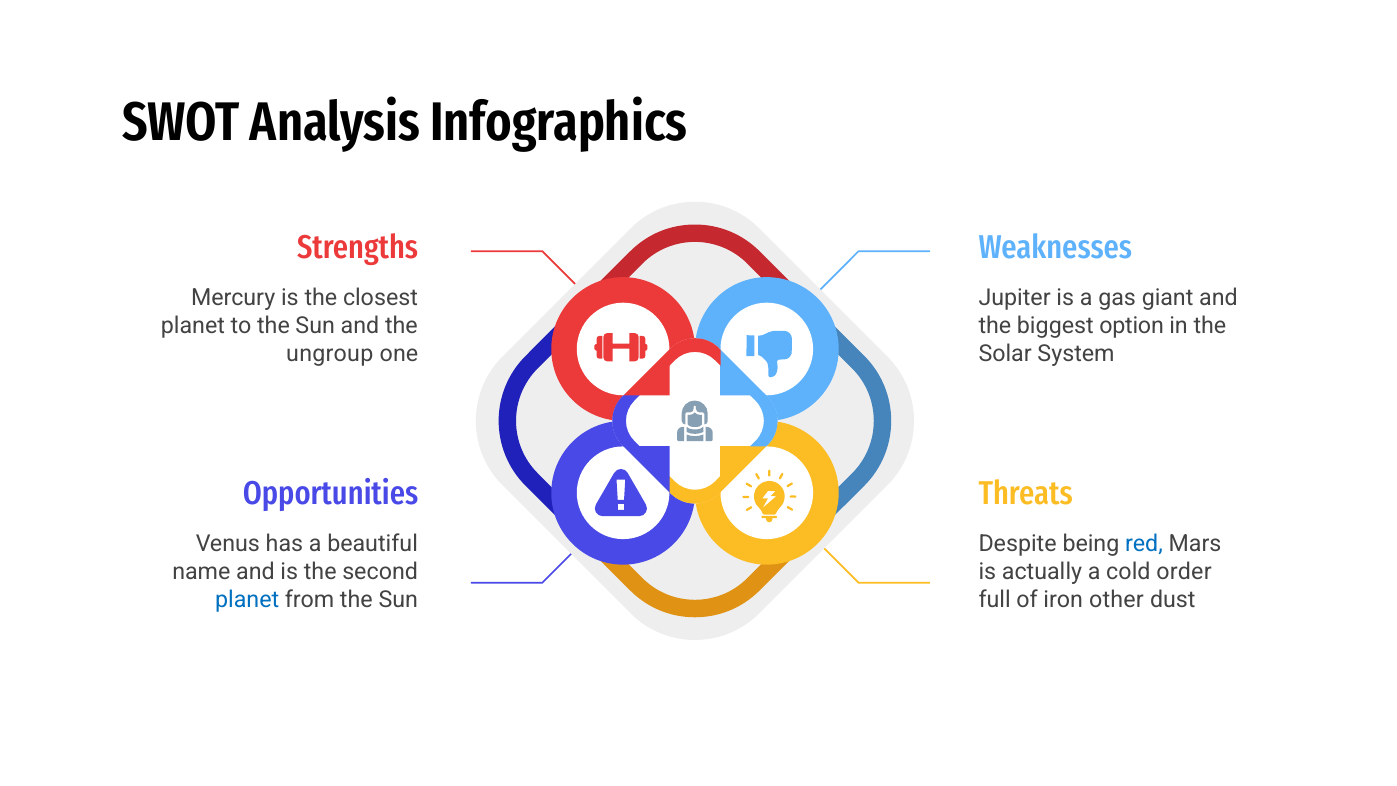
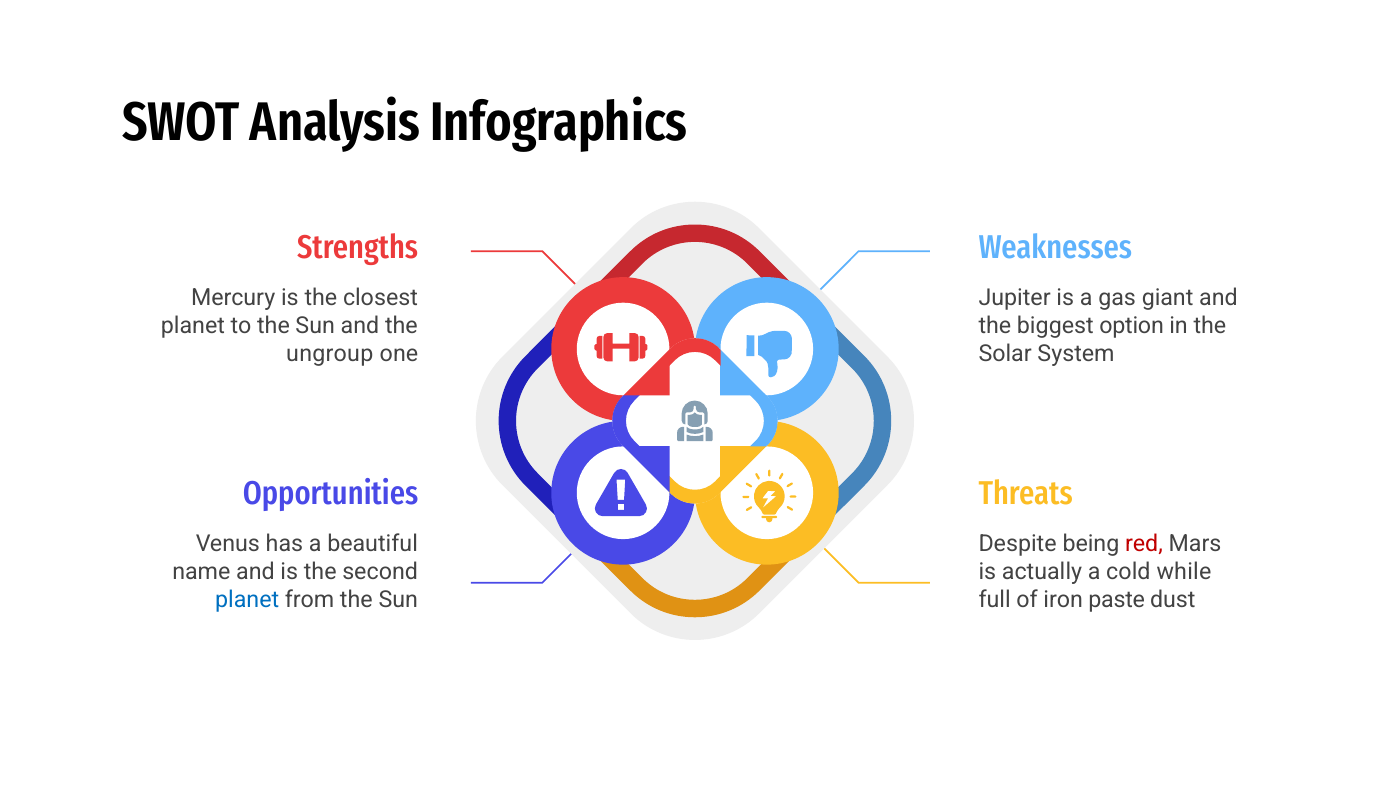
red colour: blue -> red (1144, 544)
order: order -> while (1184, 572)
other: other -> paste (1117, 600)
